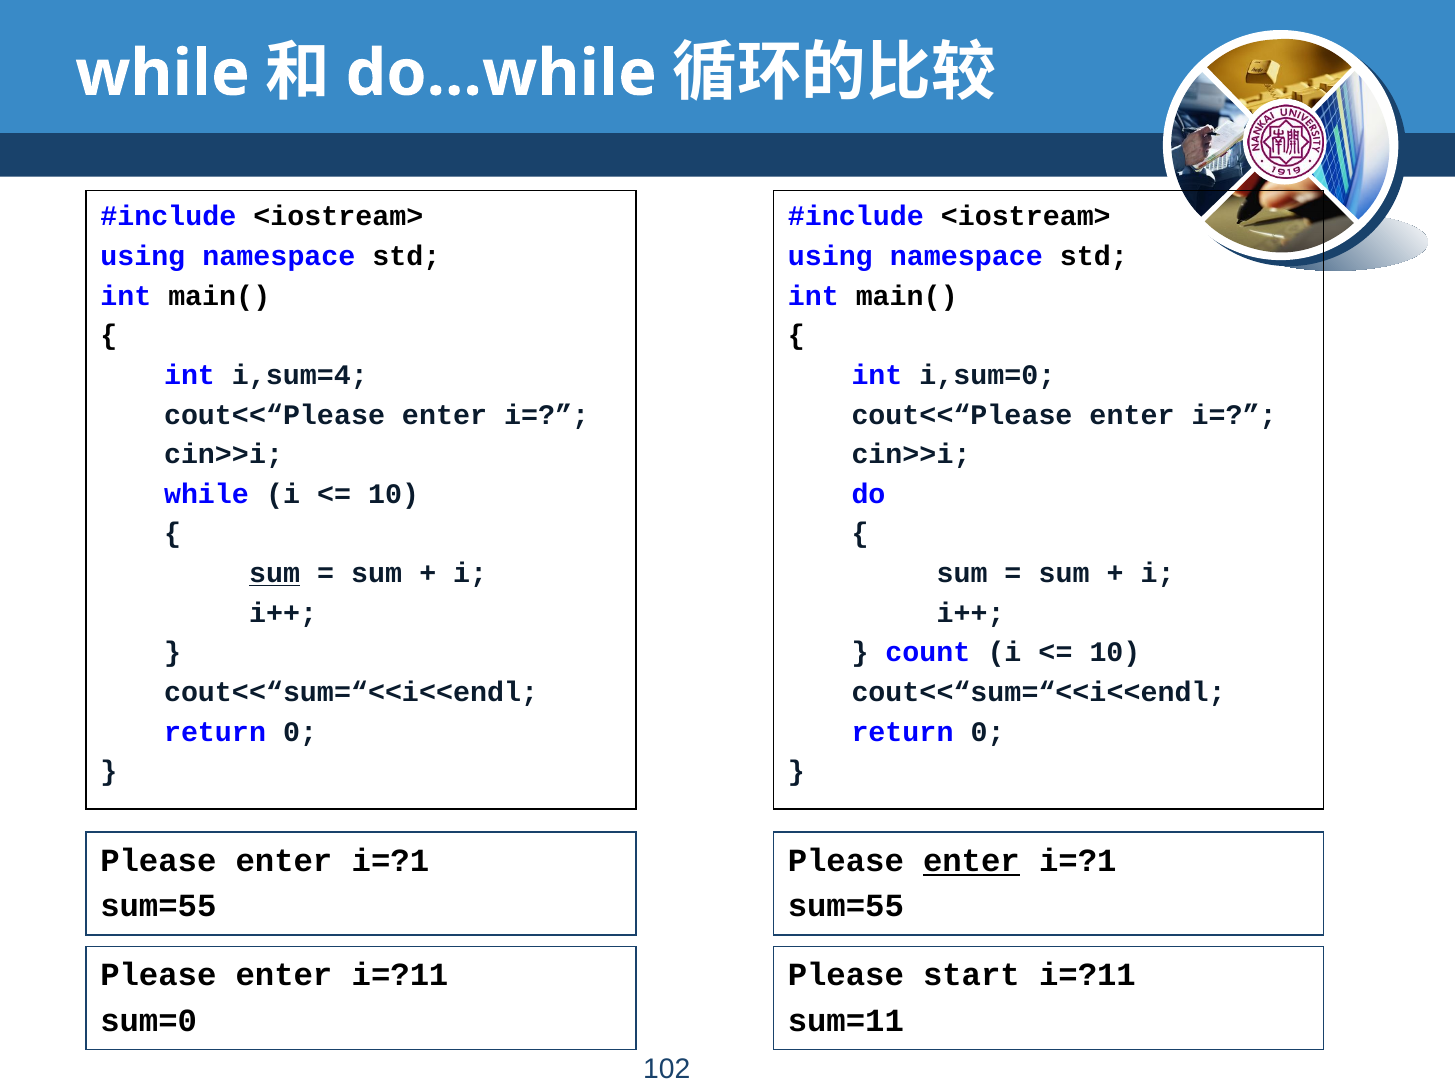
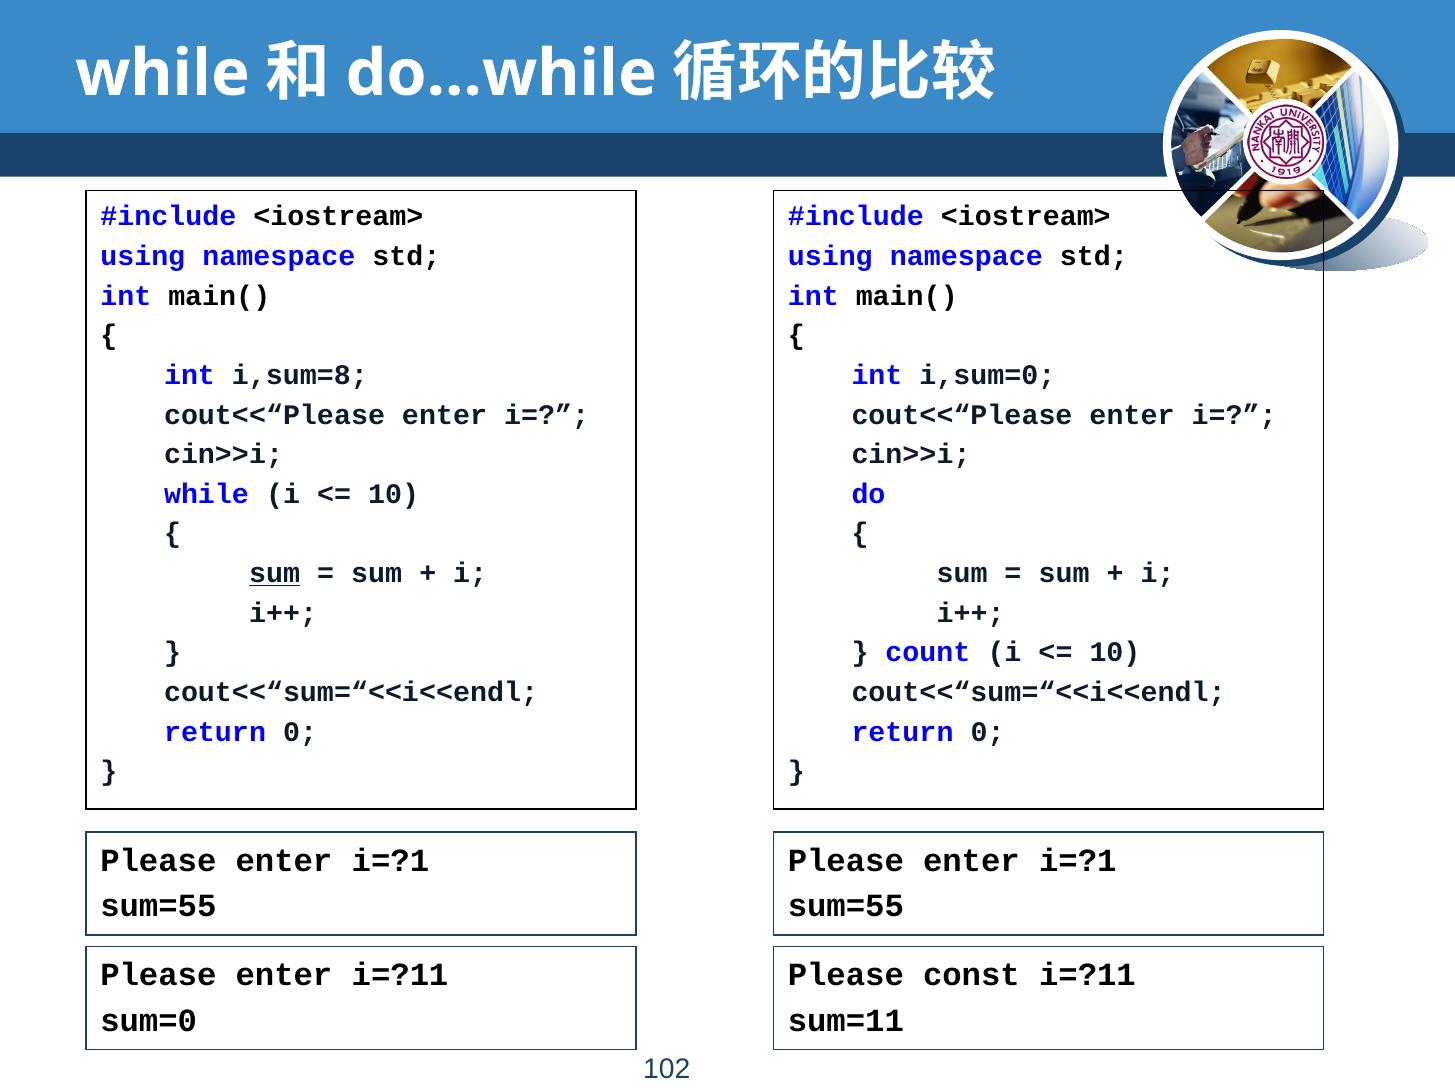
i,sum=4: i,sum=4 -> i,sum=8 (300, 375)
enter underline: present -> none (971, 861)
start: start -> const (971, 976)
